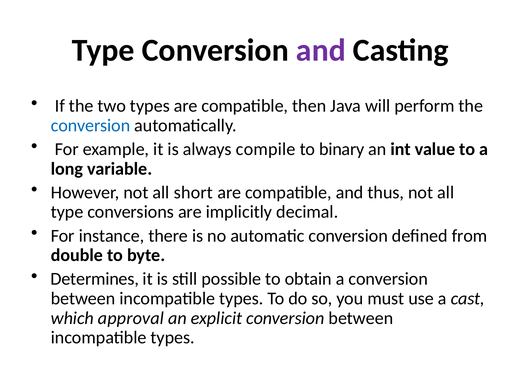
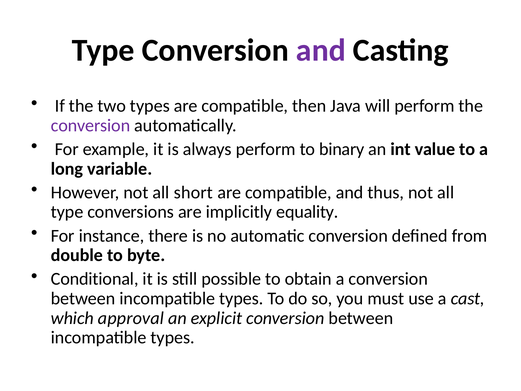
conversion colour: blue -> purple (91, 125)
always compile: compile -> perform (266, 149)
decimal: decimal -> equality (307, 212)
Determines: Determines -> Conditional (95, 279)
